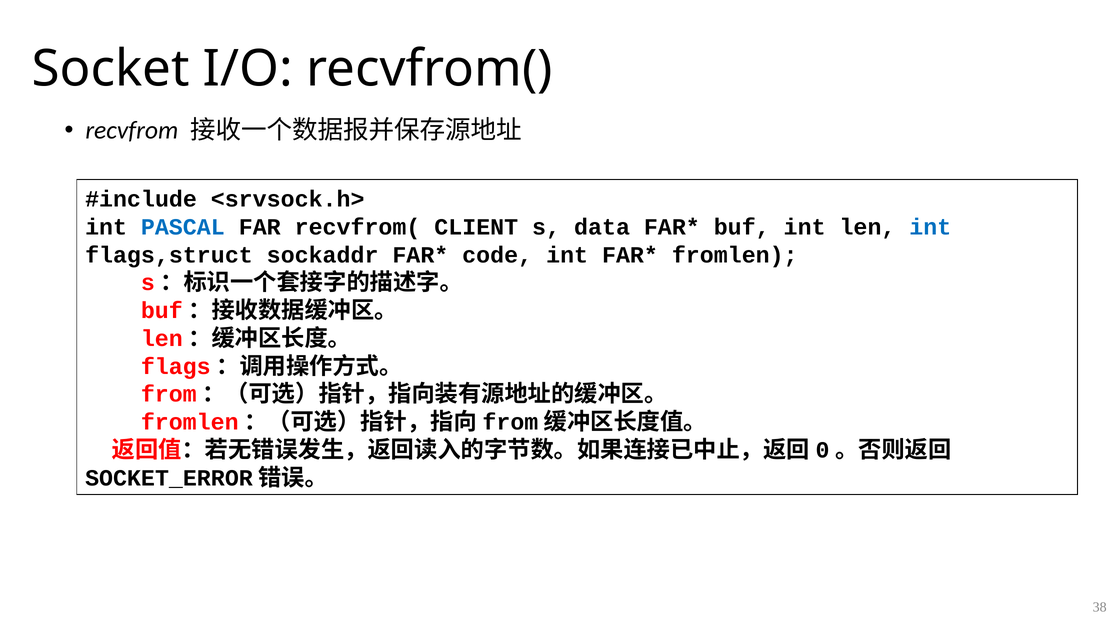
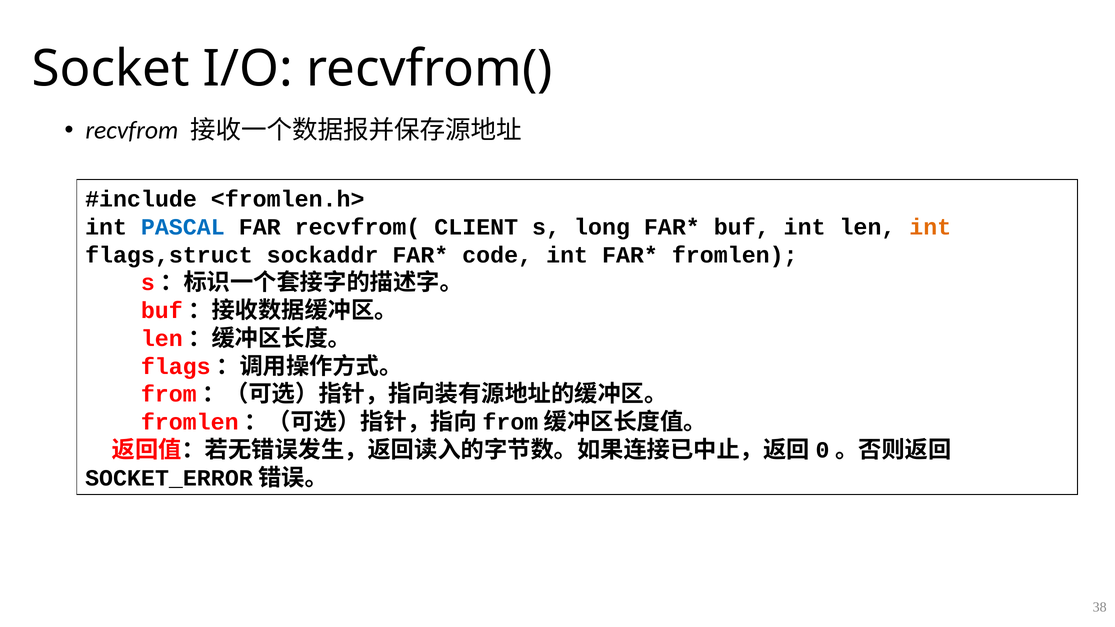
<srvsock.h>: <srvsock.h> -> <fromlen.h> (288, 199)
data: data -> long (602, 227)
int colour: blue -> orange (930, 227)
